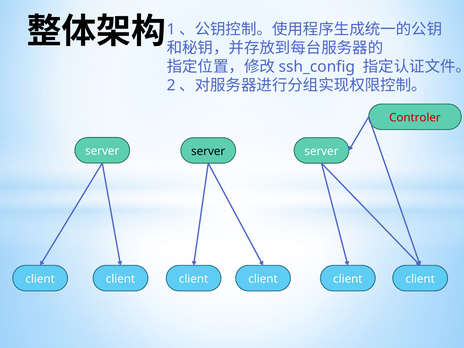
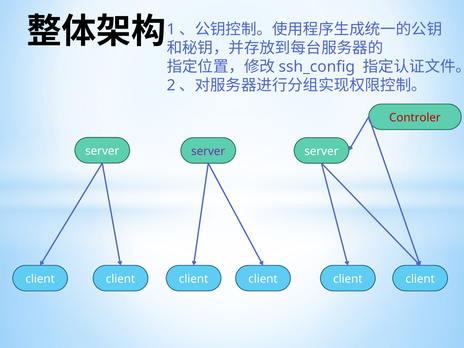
server colour: black -> purple (208, 151)
